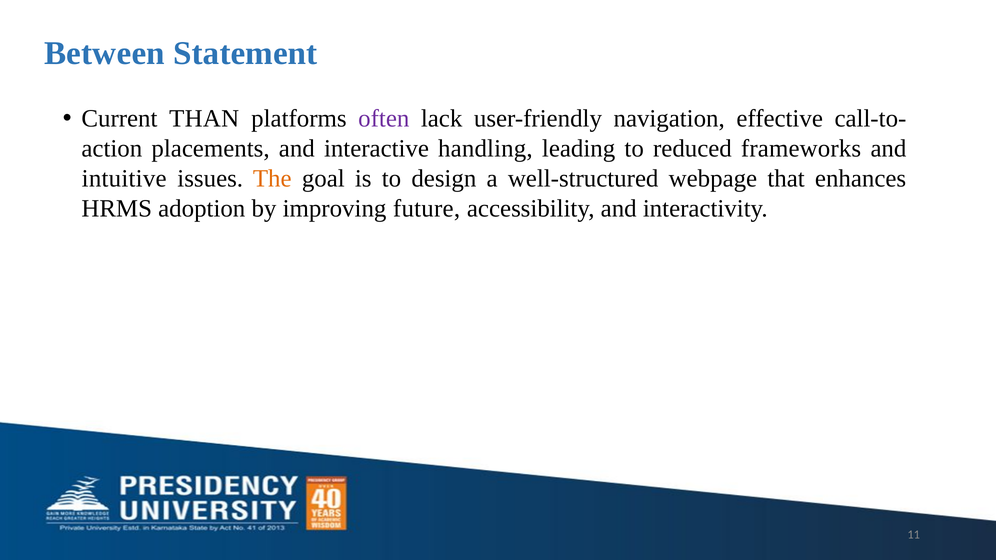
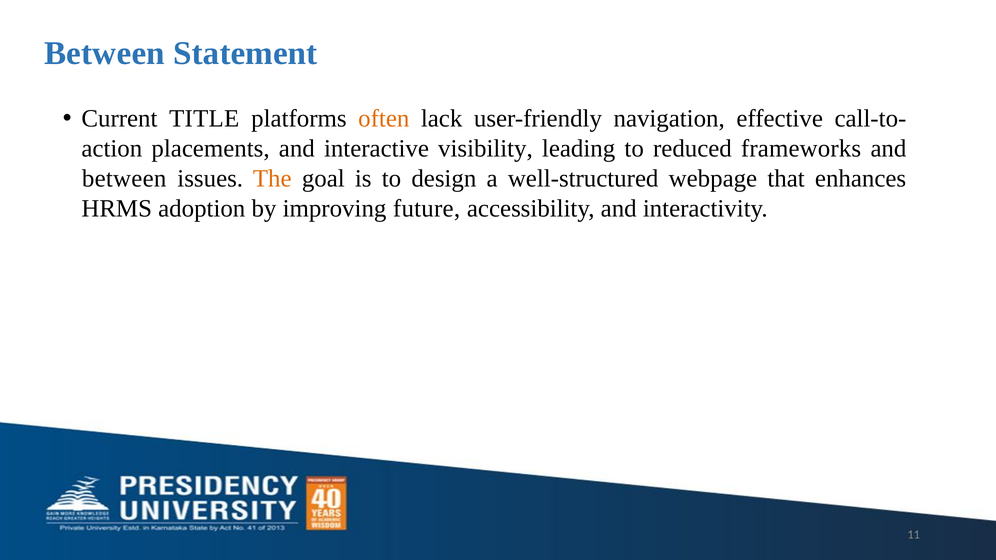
THAN: THAN -> TITLE (204, 119)
often colour: purple -> orange (384, 119)
handling: handling -> visibility (485, 149)
intuitive: intuitive -> between (124, 179)
